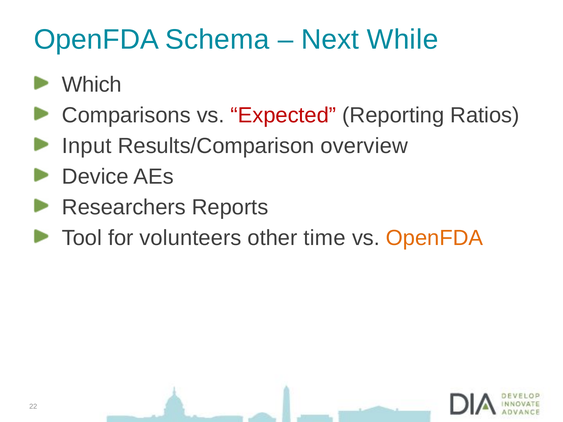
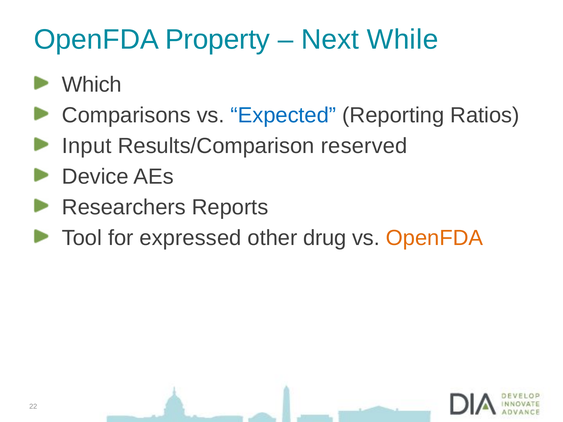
Schema: Schema -> Property (218, 39)
Expected colour: red -> blue (283, 115)
overview: overview -> reserved (364, 146)
volunteers: volunteers -> expressed (191, 238)
time: time -> drug (325, 238)
